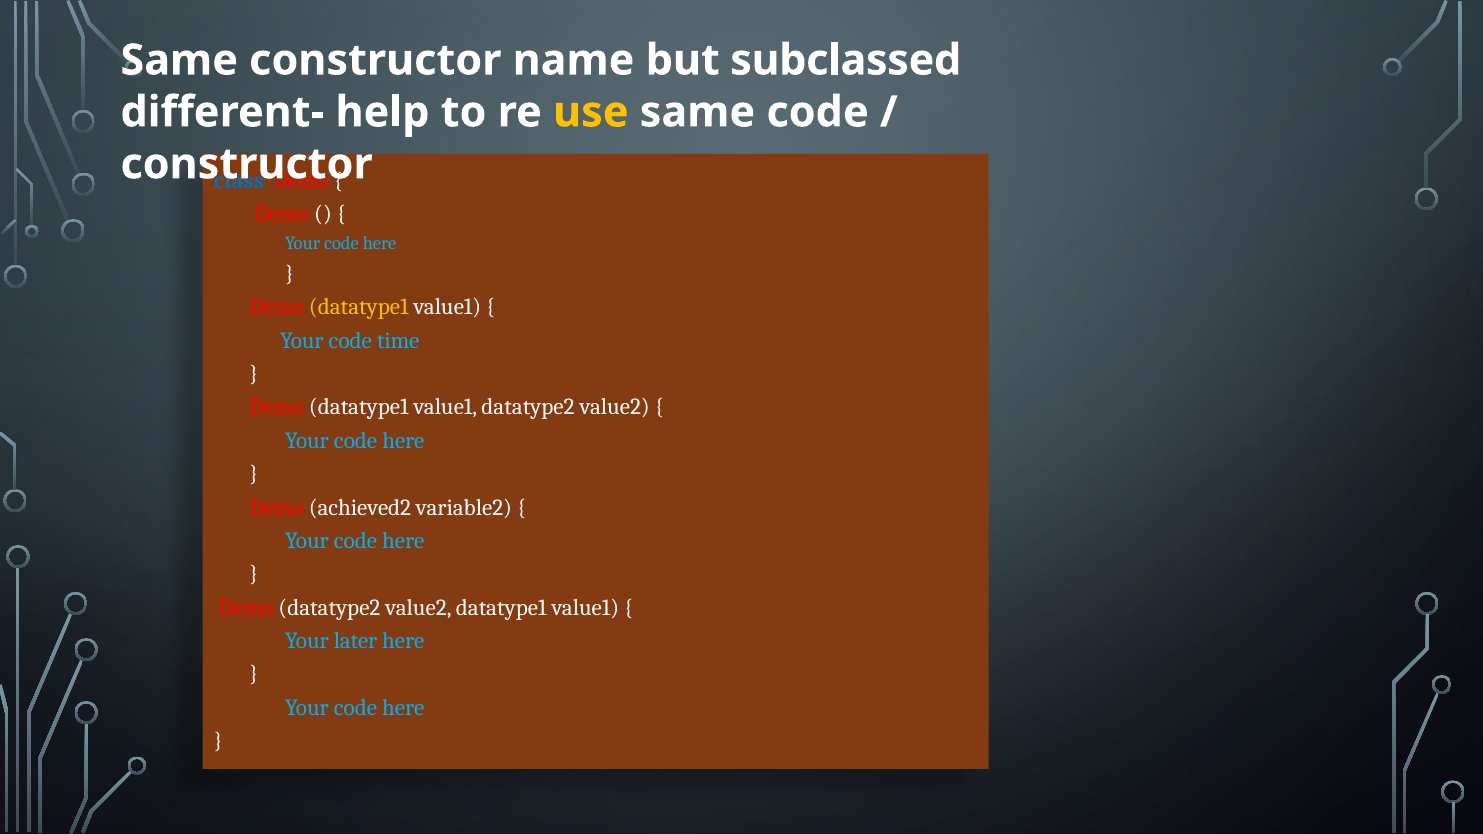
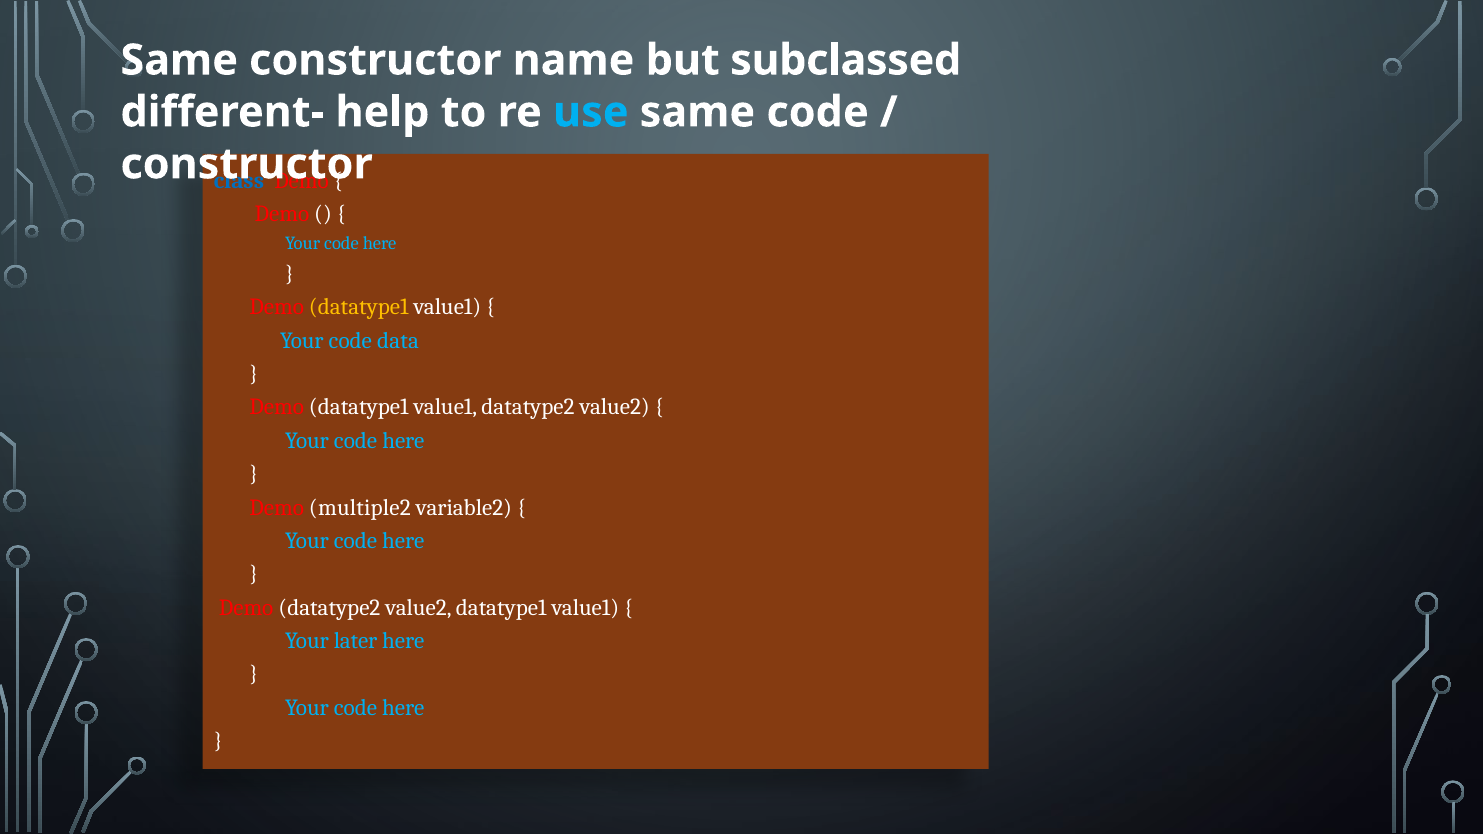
use colour: yellow -> light blue (591, 112)
time: time -> data (398, 341)
achieved2: achieved2 -> multiple2 (360, 508)
